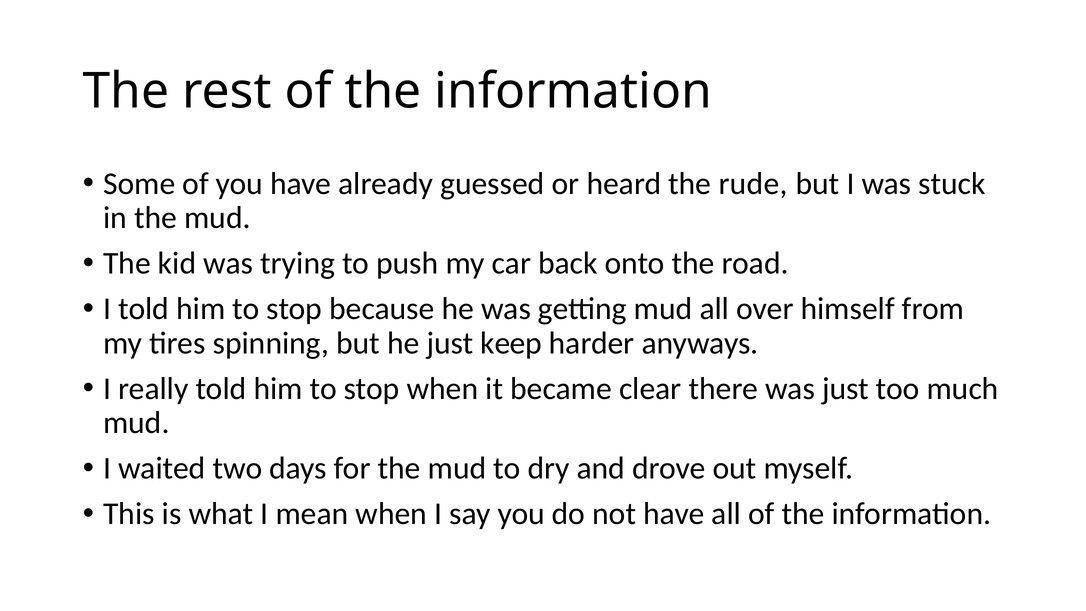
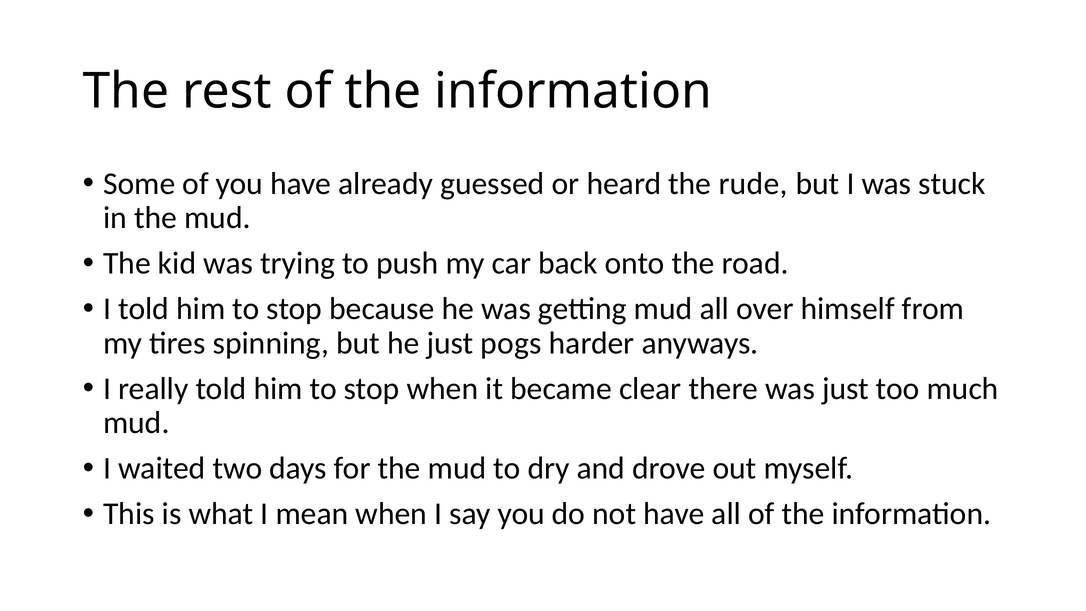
keep: keep -> pogs (511, 343)
